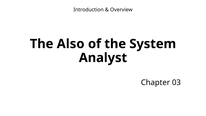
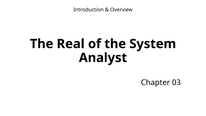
Also: Also -> Real (71, 44)
